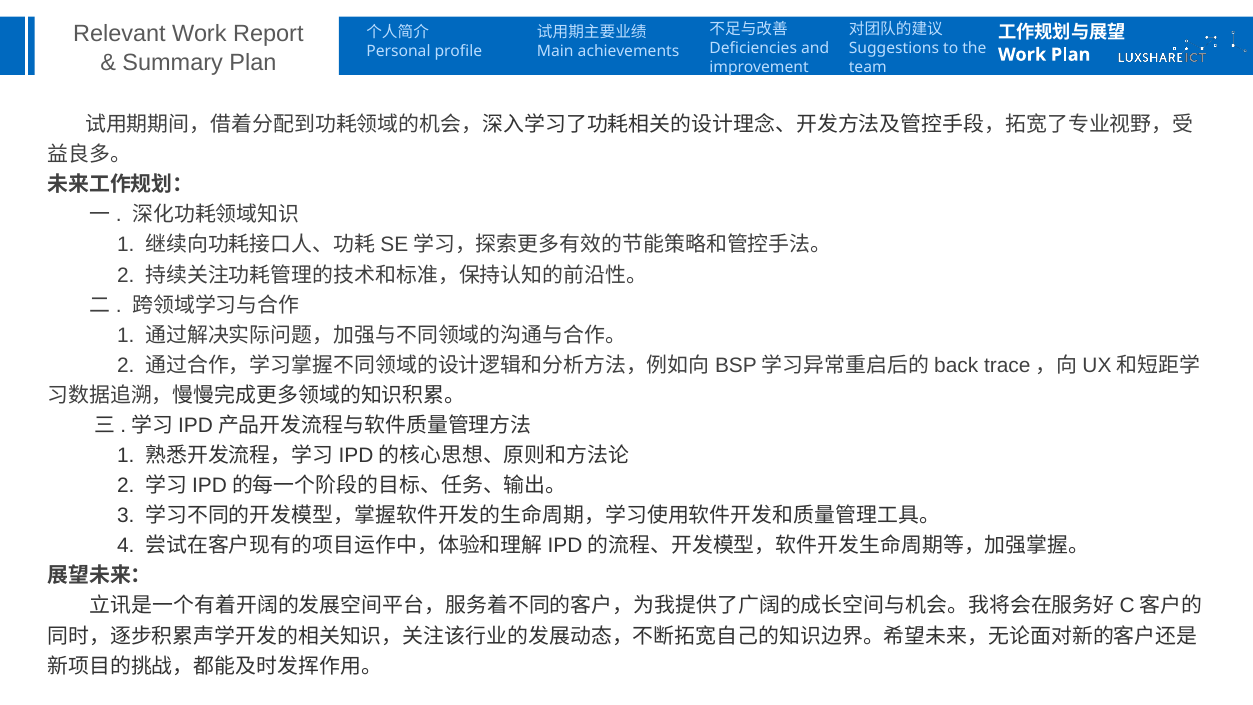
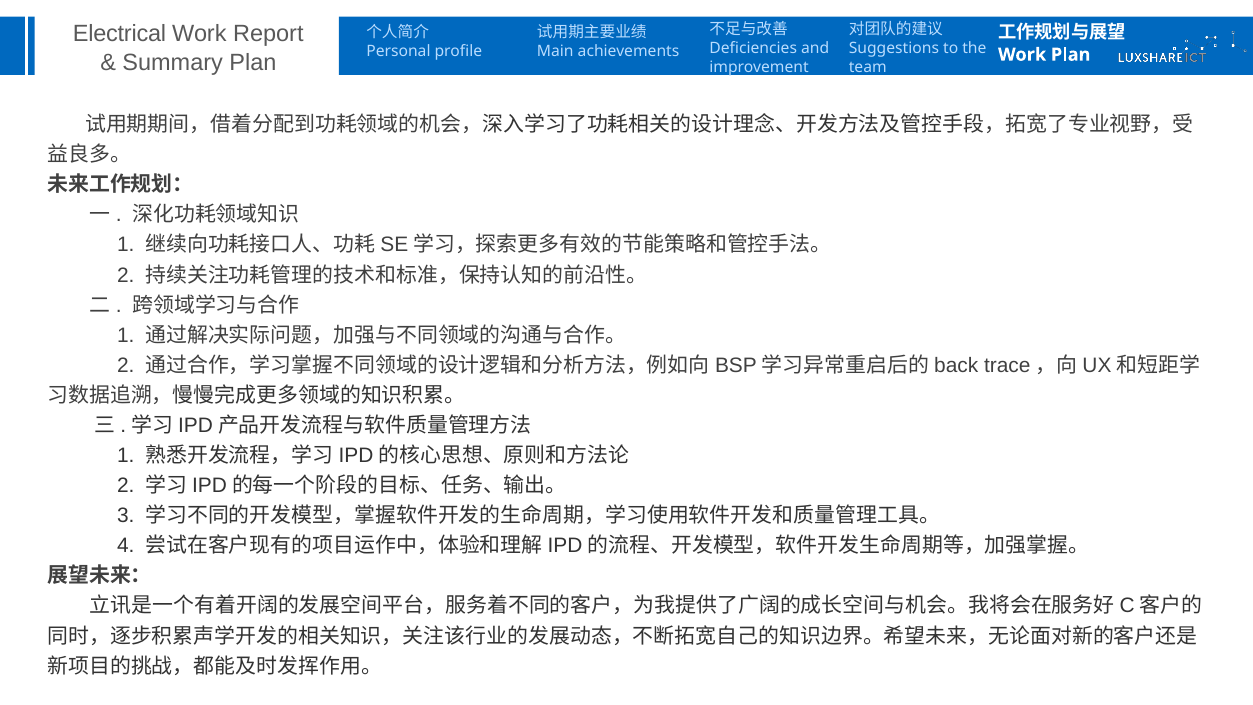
Relevant: Relevant -> Electrical (120, 34)
